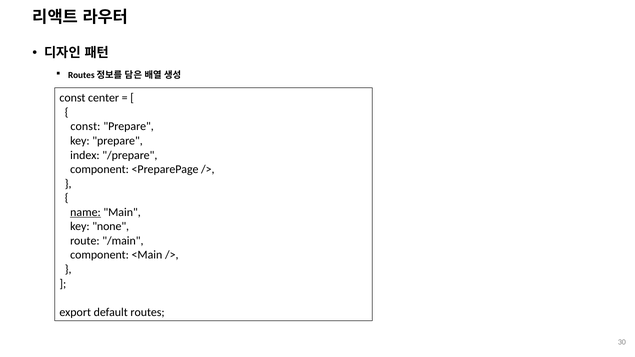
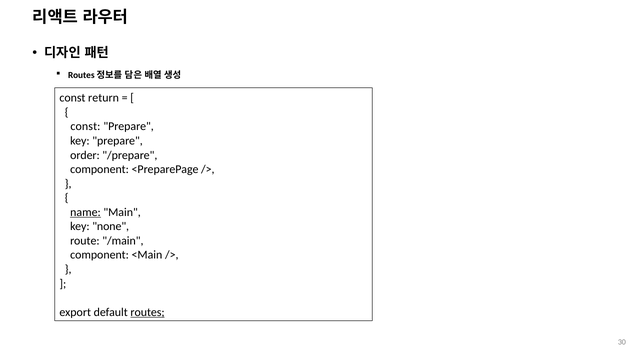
center: center -> return (104, 98)
index: index -> order (85, 155)
routes underline: none -> present (148, 312)
